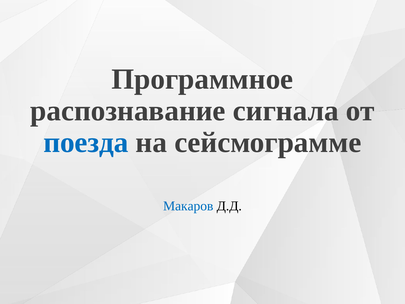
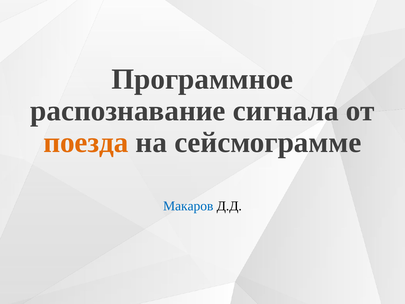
поезда colour: blue -> orange (86, 142)
